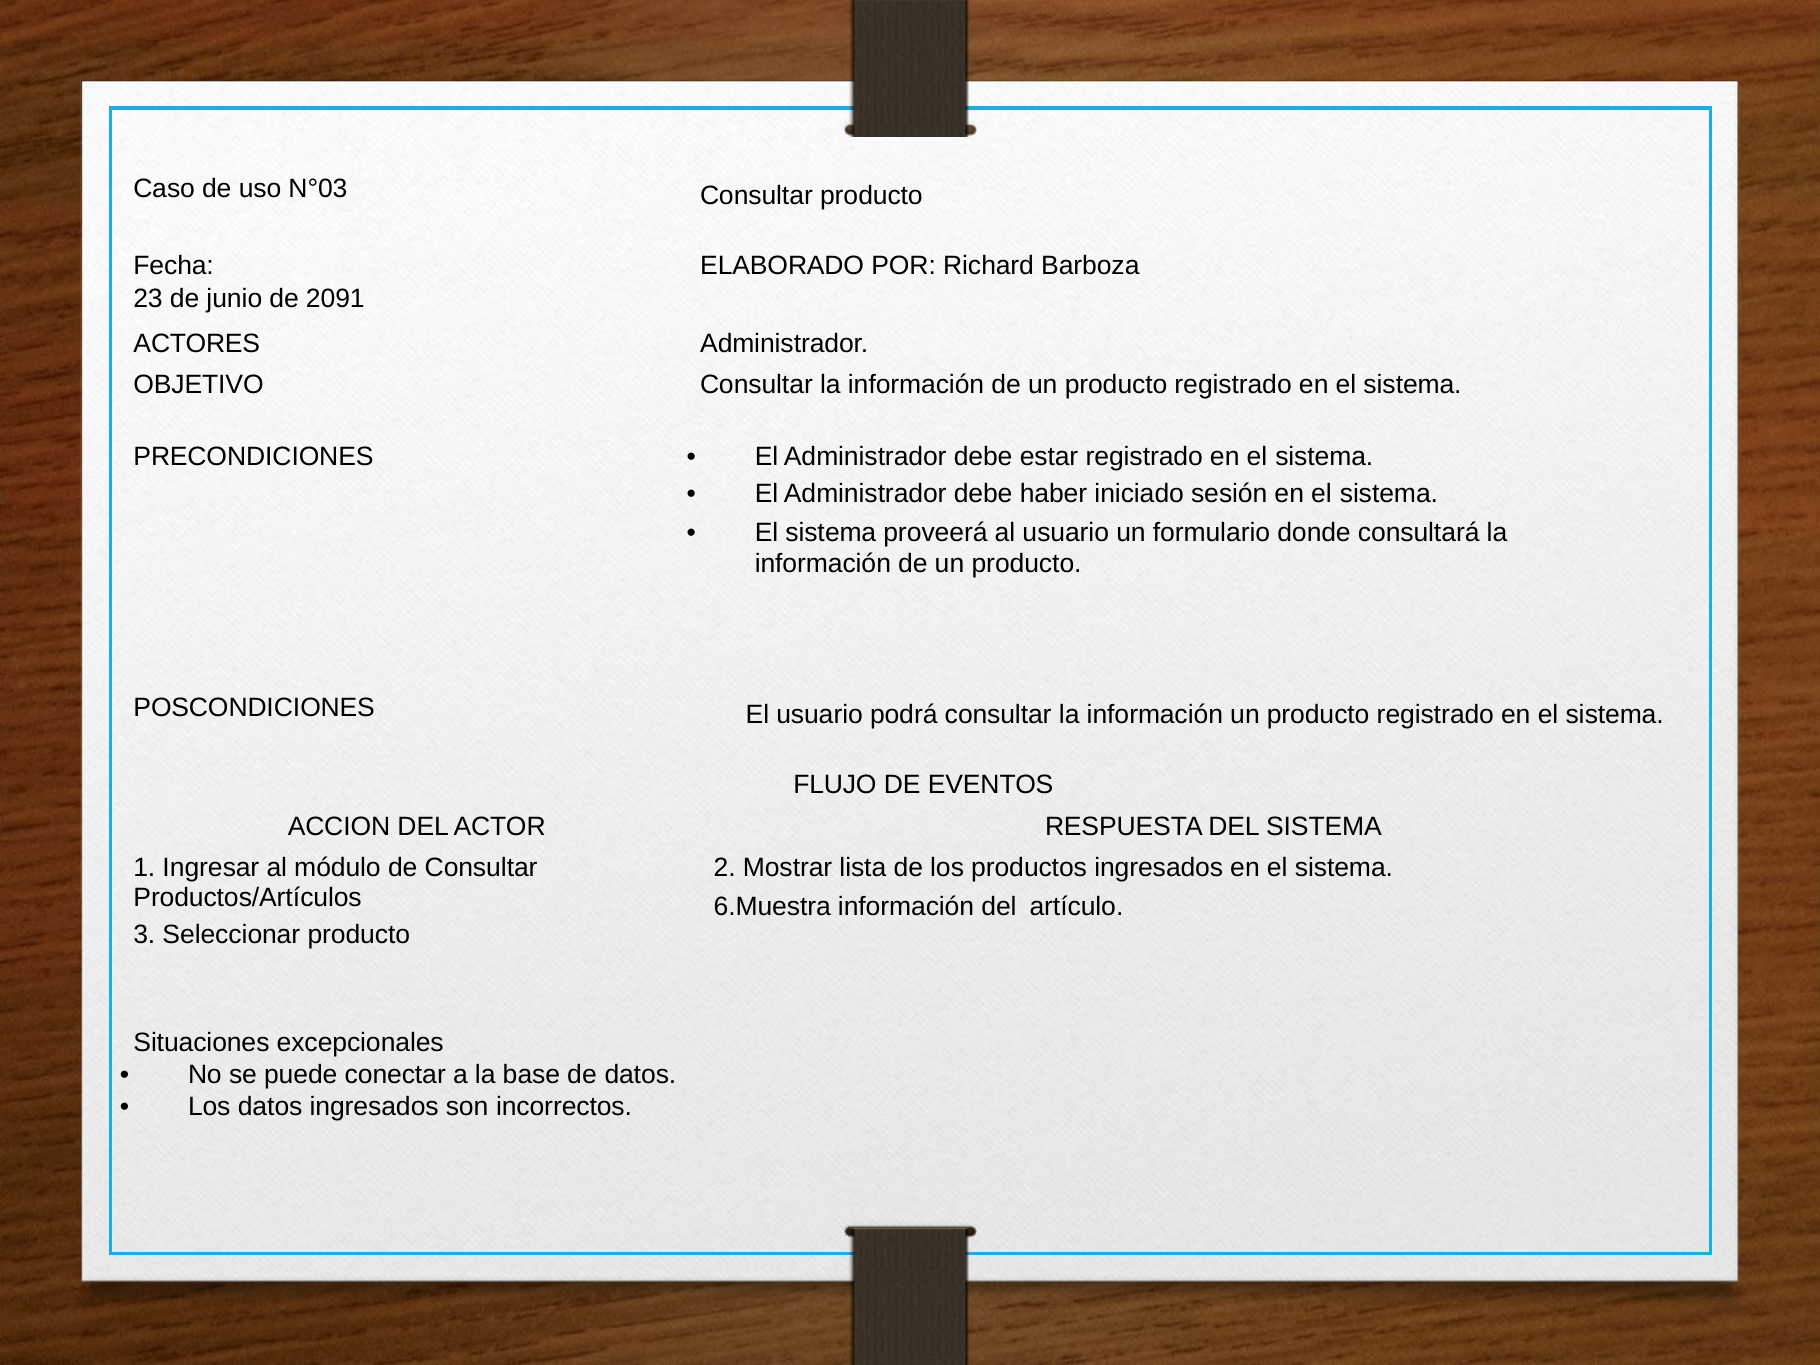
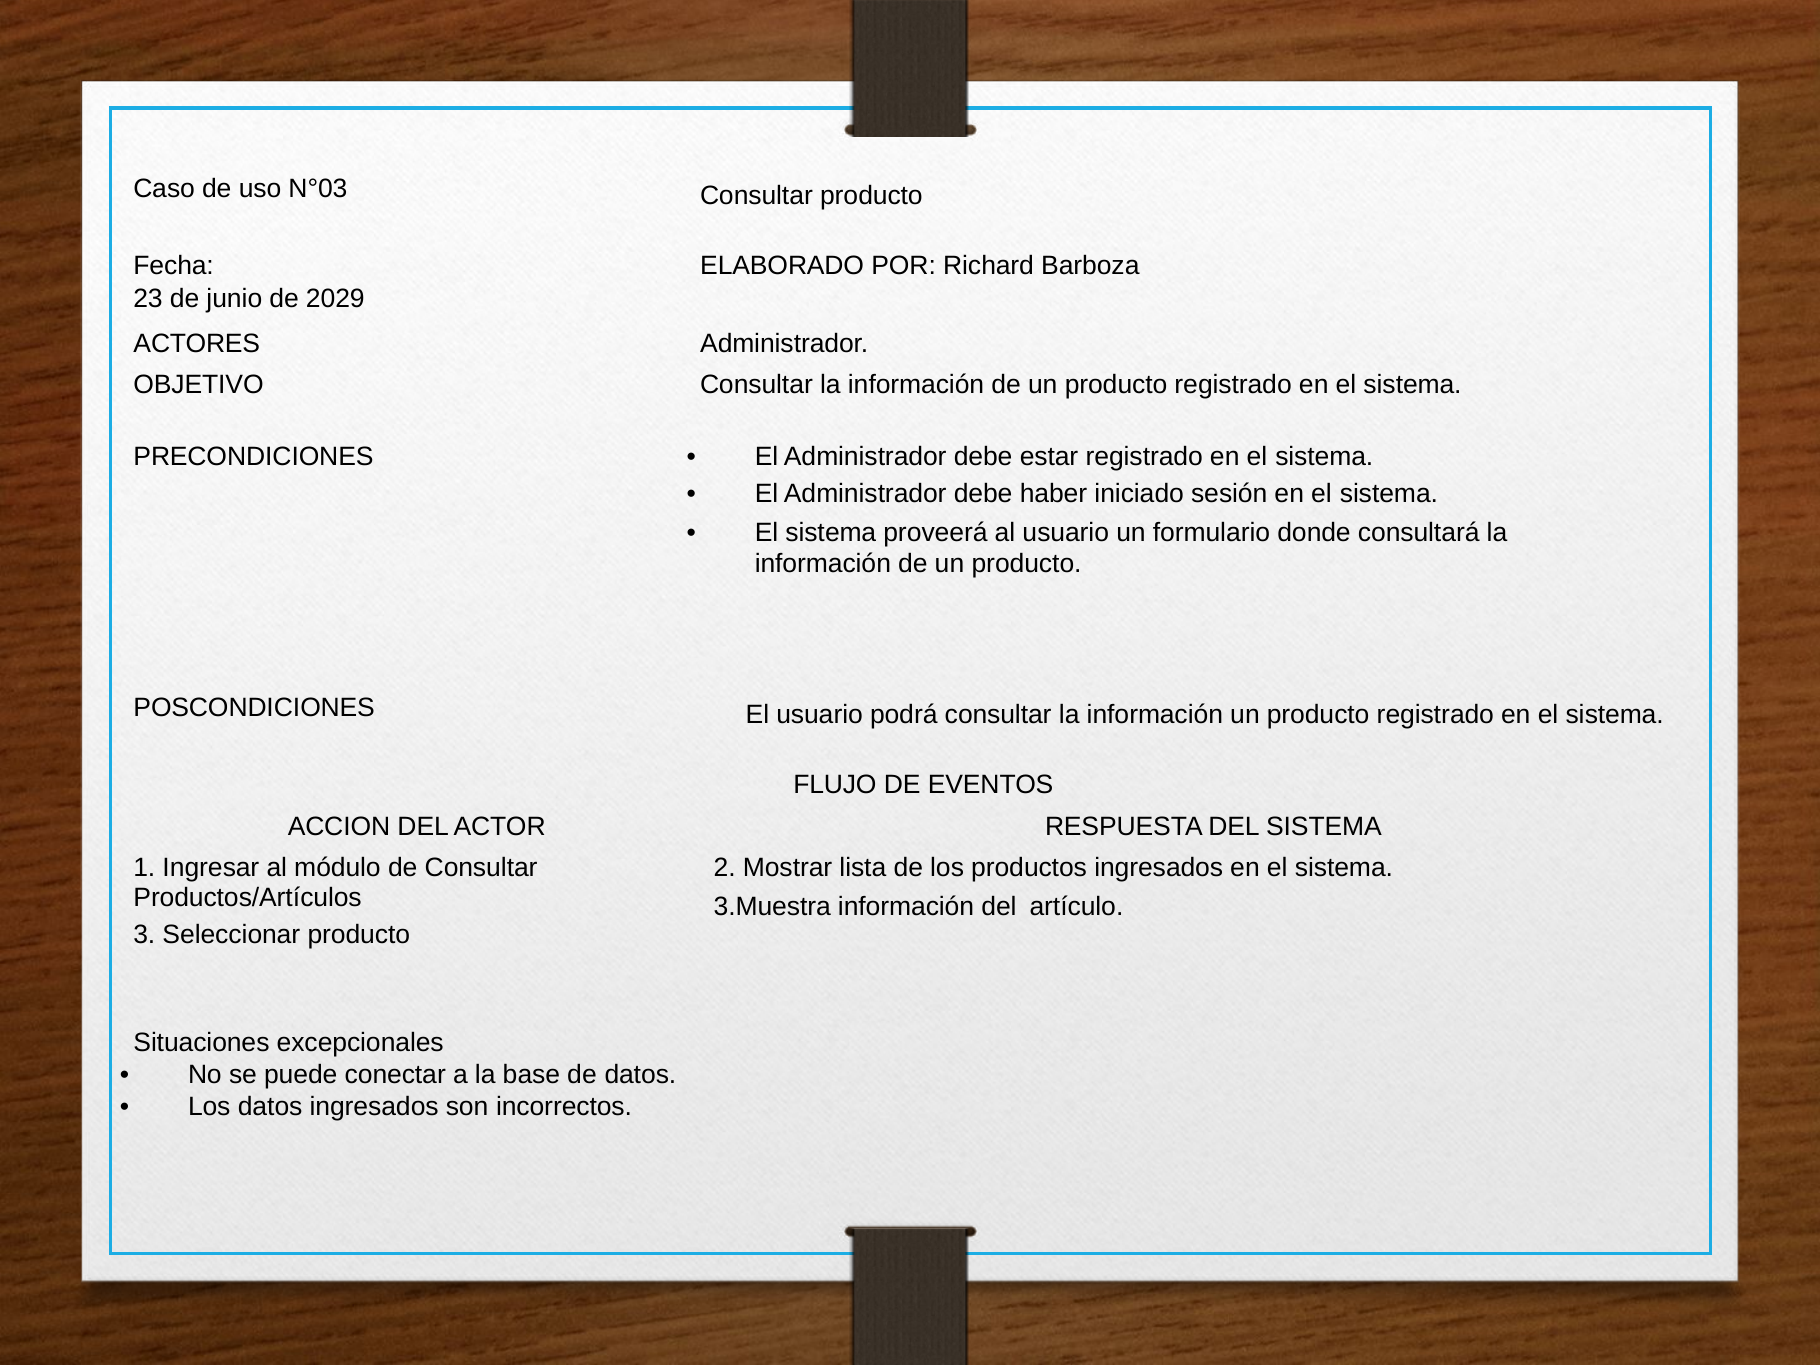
2091: 2091 -> 2029 (335, 298)
6.Muestra: 6.Muestra -> 3.Muestra (772, 907)
